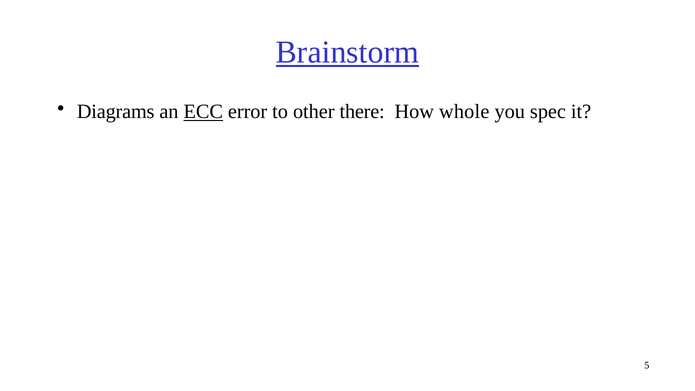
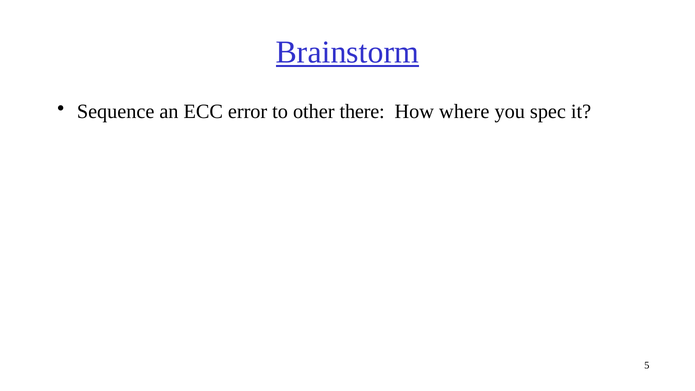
Diagrams: Diagrams -> Sequence (116, 112)
ECC underline: present -> none (203, 112)
whole: whole -> where (464, 112)
